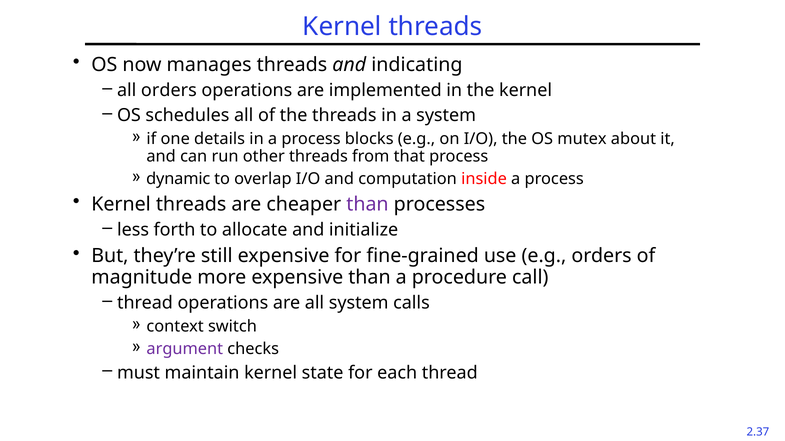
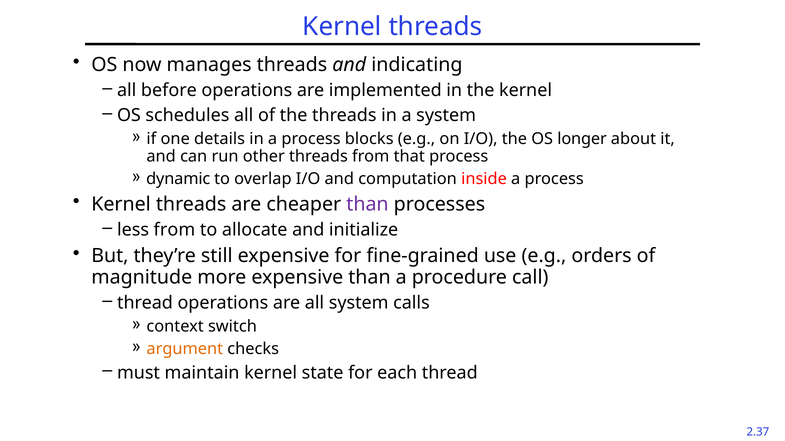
all orders: orders -> before (169, 91)
mutex: mutex -> longer (582, 139)
less forth: forth -> from (174, 230)
argument colour: purple -> orange (185, 349)
